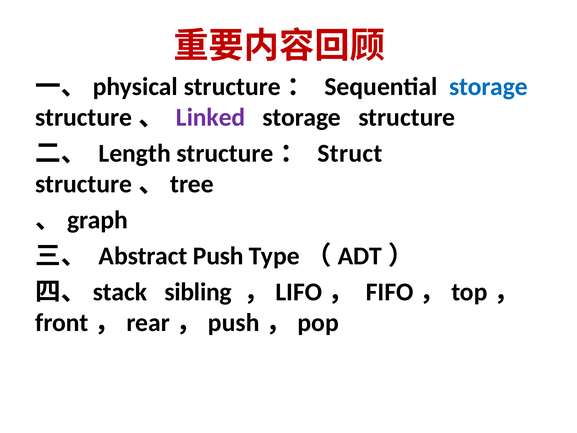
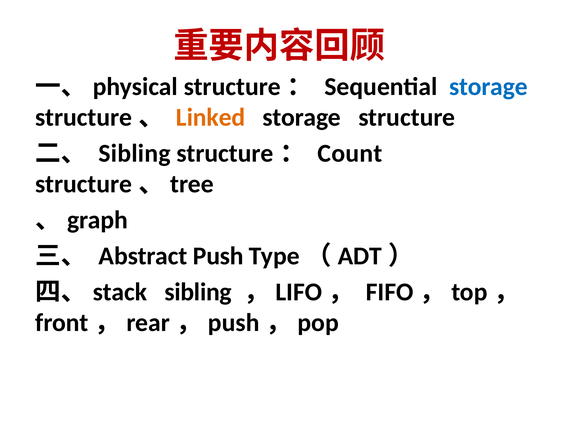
Linked colour: purple -> orange (211, 117)
Length: Length -> Sibling (135, 153)
Struct: Struct -> Count (350, 153)
